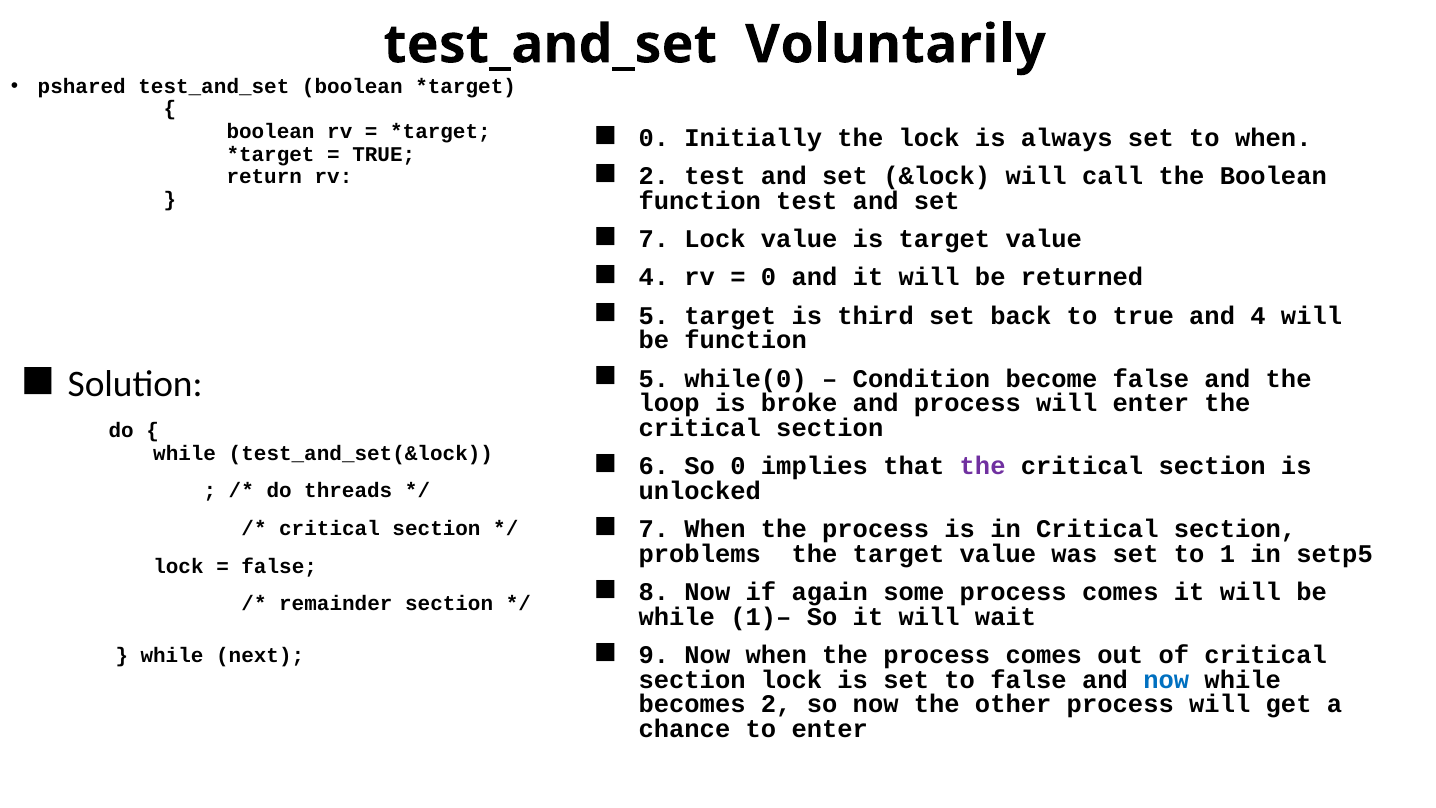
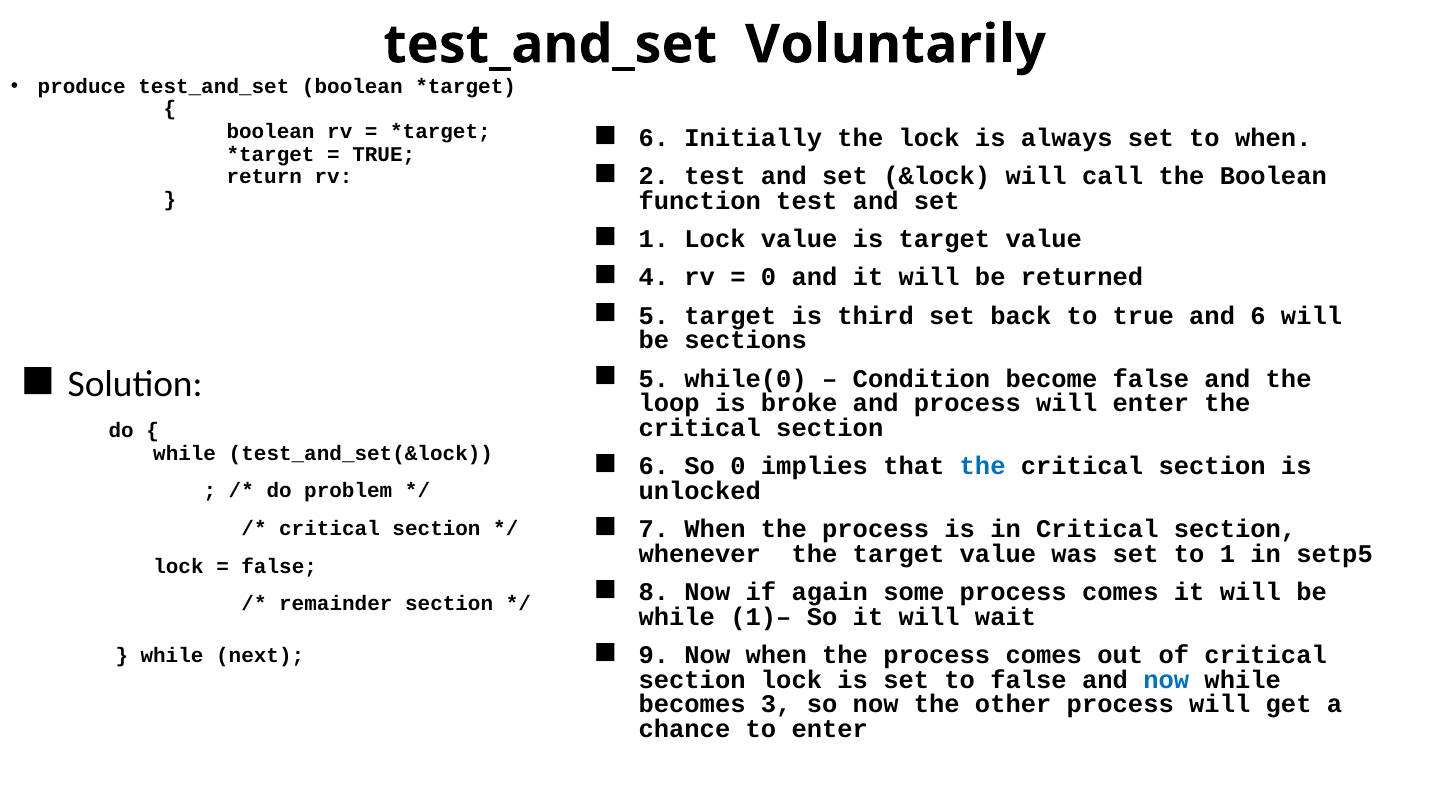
pshared: pshared -> produce (82, 86)
0: 0 -> 6 (654, 138)
7: 7 -> 1 (654, 239)
and 4: 4 -> 6 (1258, 316)
be function: function -> sections (746, 340)
the colour: purple -> blue (983, 466)
threads: threads -> problem (348, 491)
problems: problems -> whenever (700, 554)
becomes 2: 2 -> 3 (776, 704)
